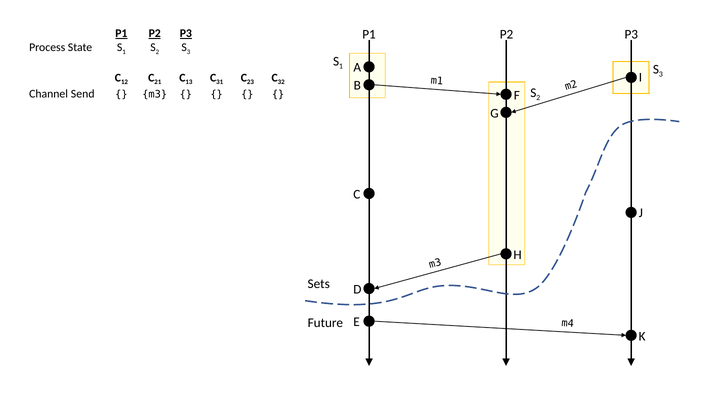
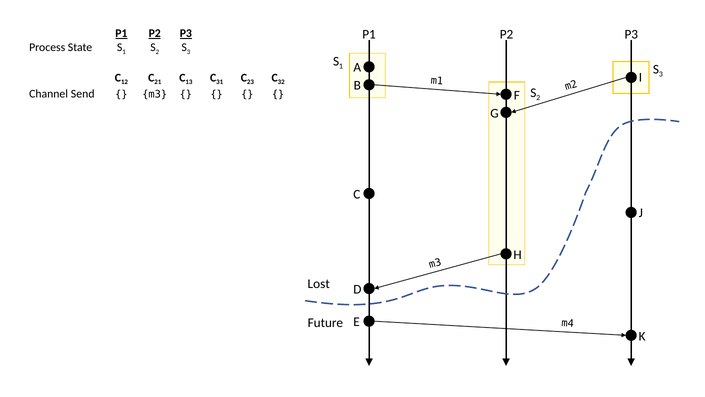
Sets: Sets -> Lost (319, 284)
